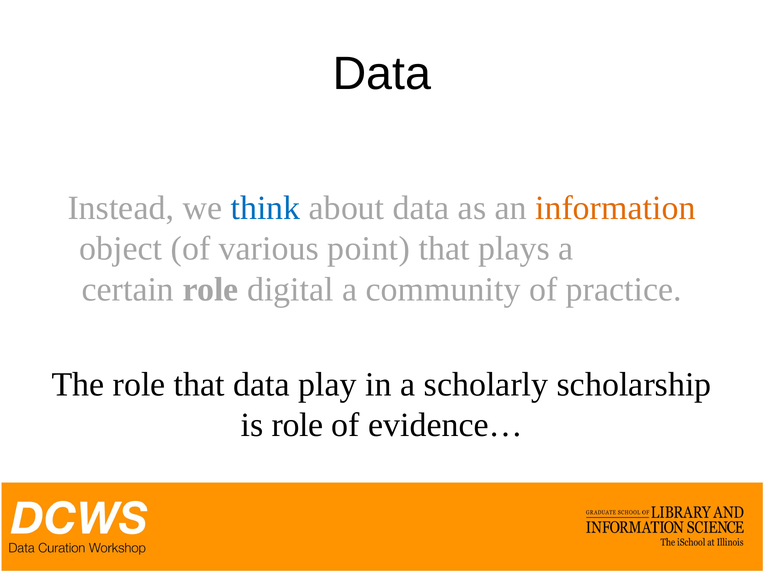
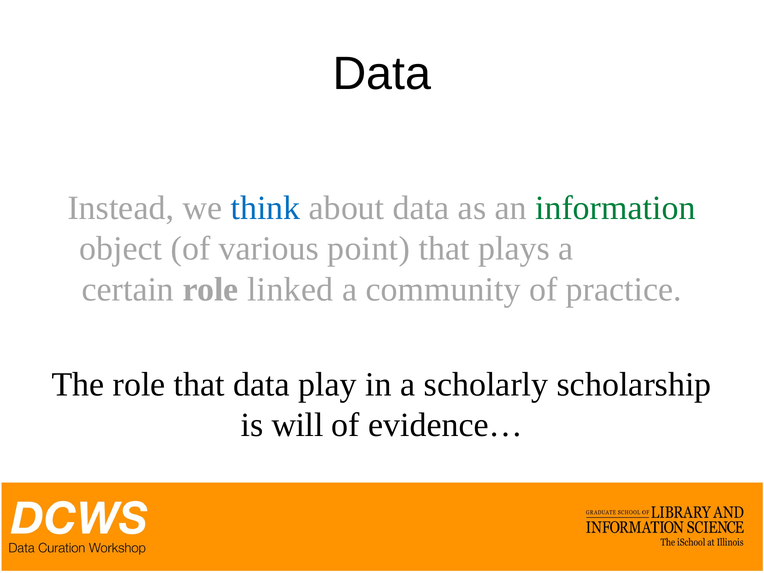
information colour: orange -> green (615, 208)
digital: digital -> linked (290, 289)
is role: role -> will (298, 425)
